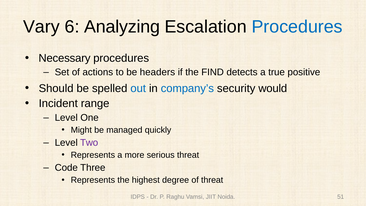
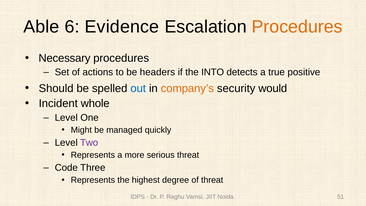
Vary: Vary -> Able (41, 27)
Analyzing: Analyzing -> Evidence (122, 27)
Procedures colour: blue -> orange (297, 27)
FIND: FIND -> INTO (213, 72)
company’s colour: blue -> orange (187, 88)
range: range -> whole (95, 103)
